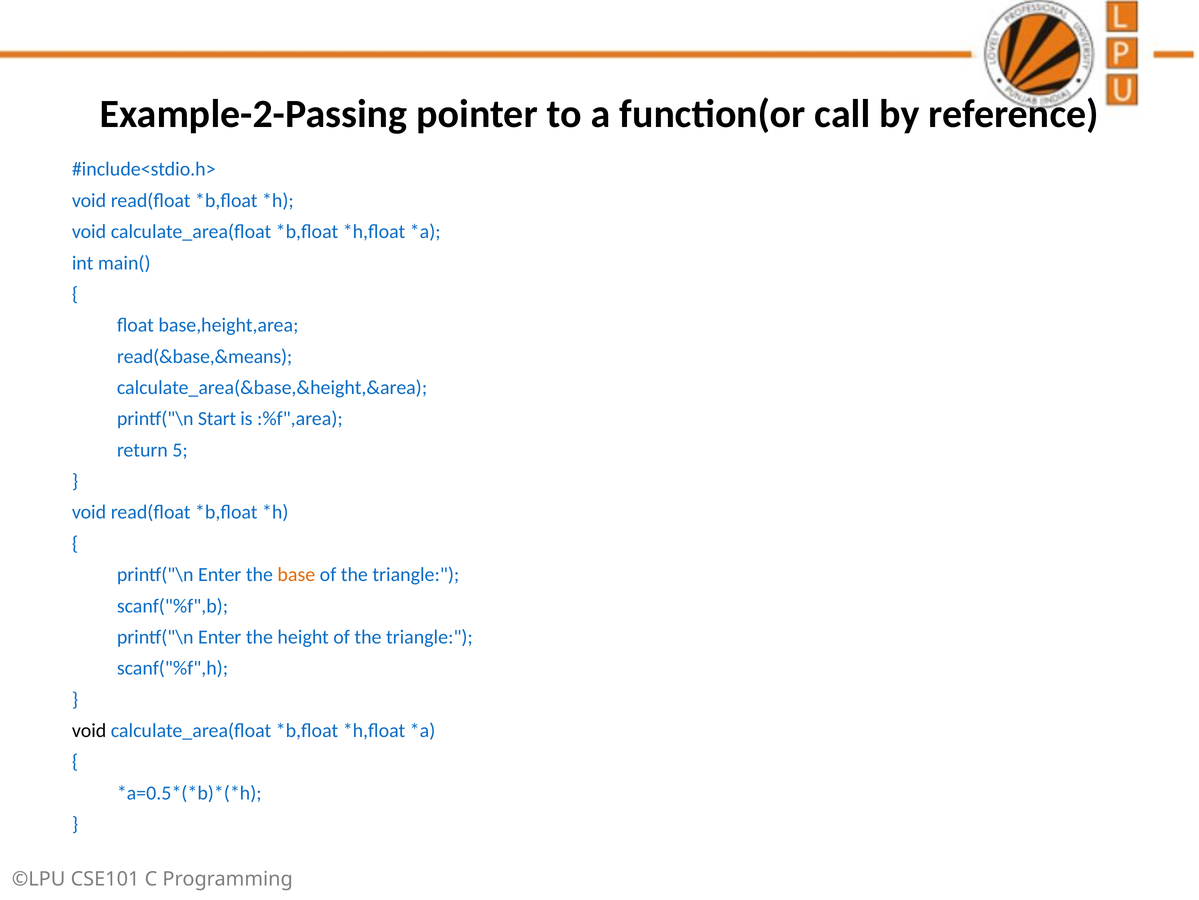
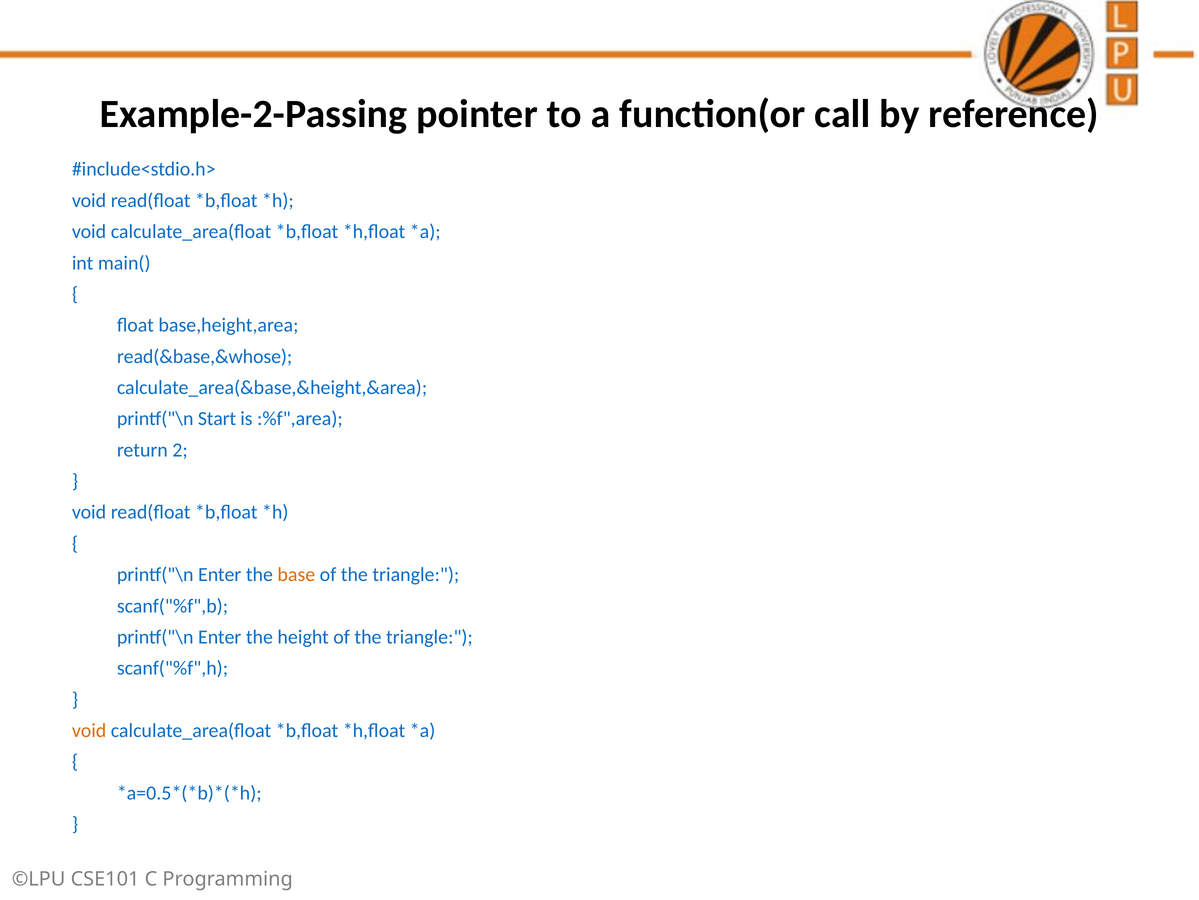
read(&base,&means: read(&base,&means -> read(&base,&whose (205, 356)
5: 5 -> 2 (180, 450)
void colour: black -> orange (89, 730)
